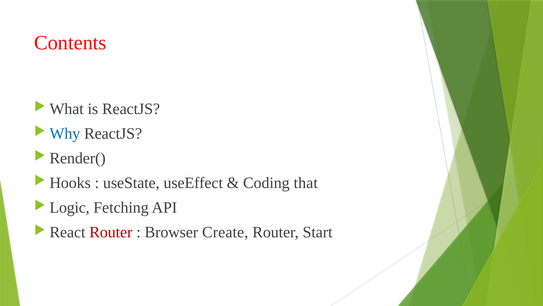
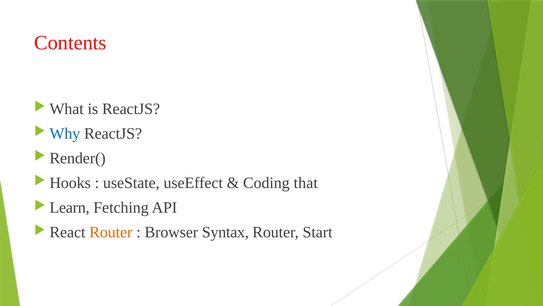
Logic: Logic -> Learn (70, 207)
Router colour: red -> orange (111, 232)
Create: Create -> Syntax (225, 232)
